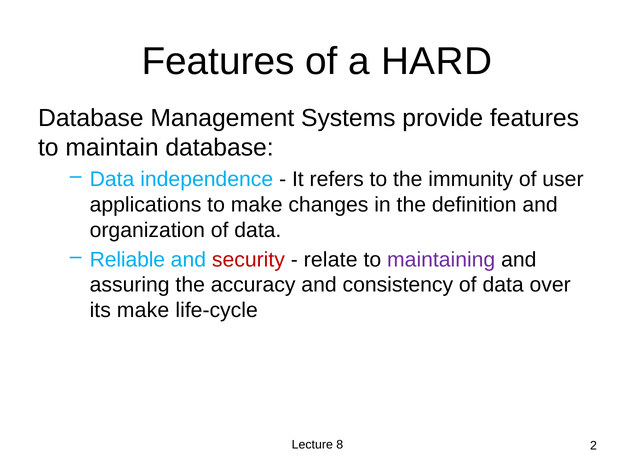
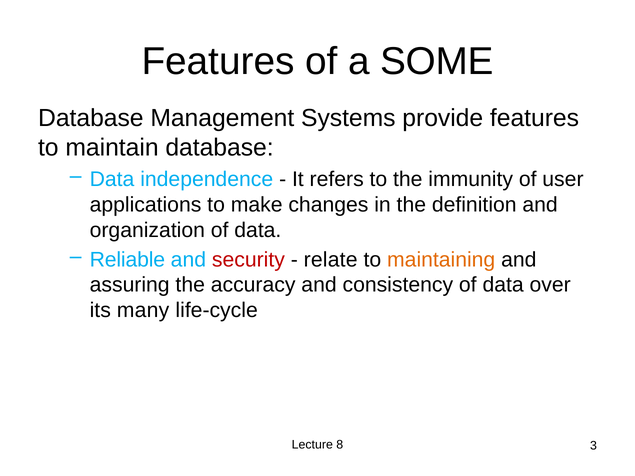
HARD: HARD -> SOME (437, 61)
maintaining colour: purple -> orange (441, 260)
its make: make -> many (143, 311)
2: 2 -> 3 (593, 446)
